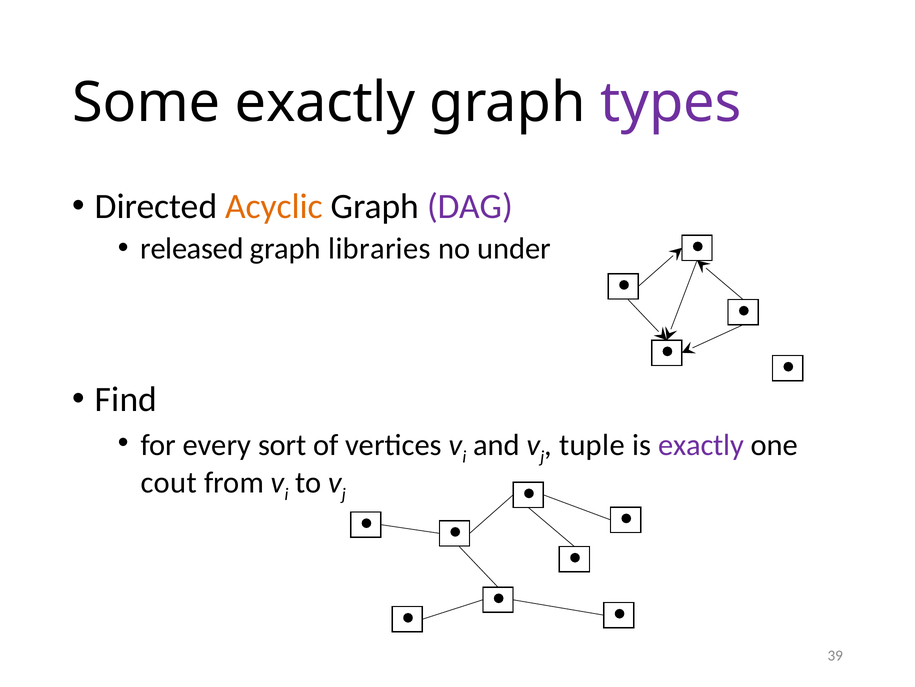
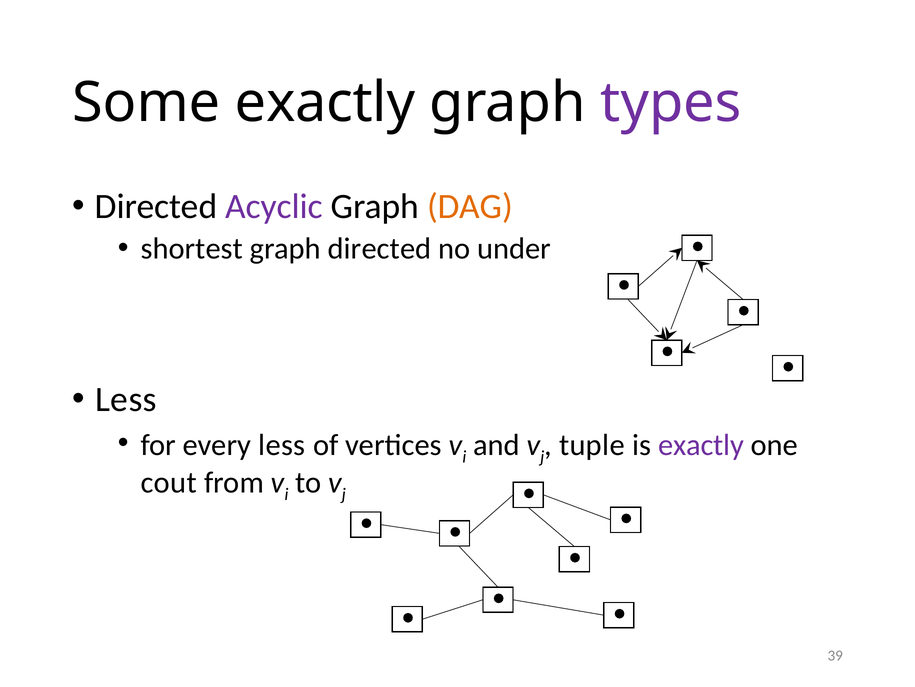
Acyclic colour: orange -> purple (274, 206)
DAG colour: purple -> orange (470, 206)
released: released -> shortest (192, 248)
graph libraries: libraries -> directed (380, 248)
Find: Find -> Less (126, 399)
every sort: sort -> less (282, 445)
